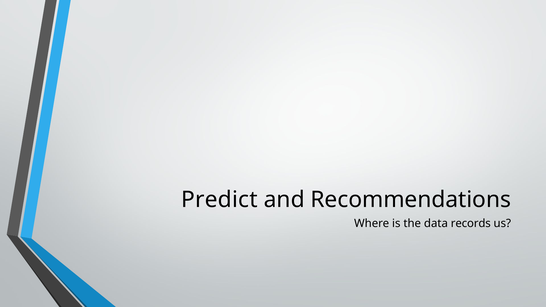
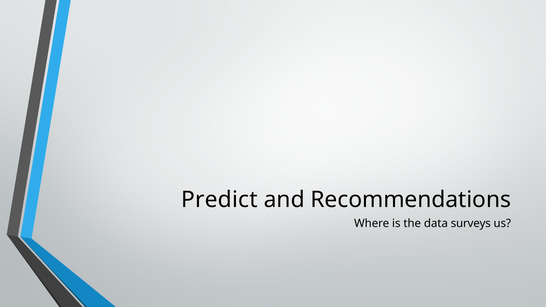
records: records -> surveys (471, 224)
